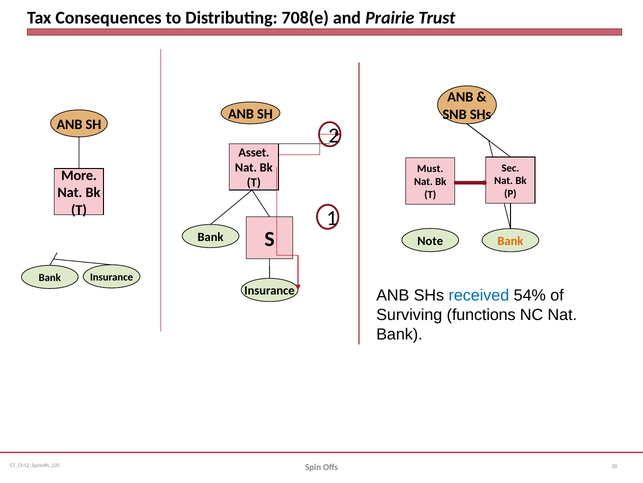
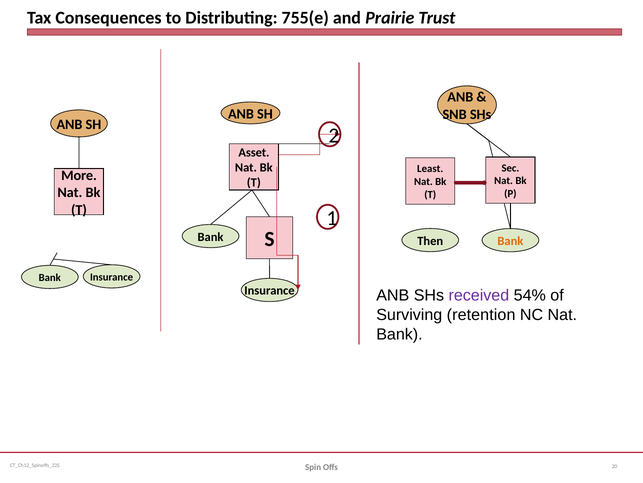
708(e: 708(e -> 755(e (305, 18)
Must: Must -> Least (430, 169)
Note: Note -> Then (430, 241)
received colour: blue -> purple (479, 295)
functions: functions -> retention (481, 314)
